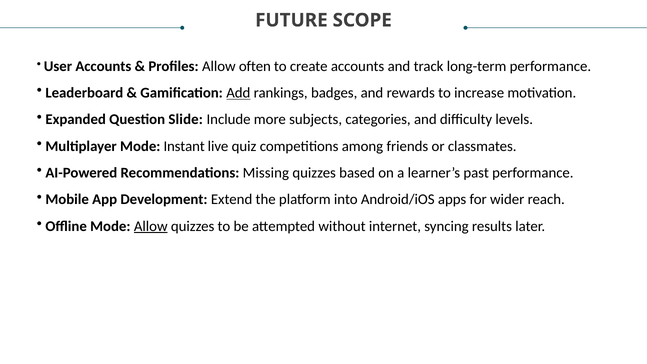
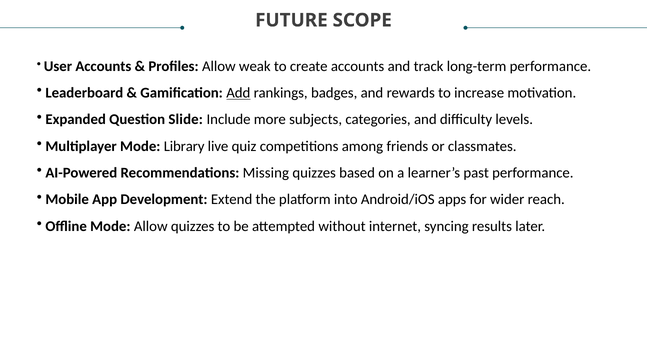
often: often -> weak (255, 66)
Instant: Instant -> Library (184, 146)
Allow underline: present -> none (151, 226)
